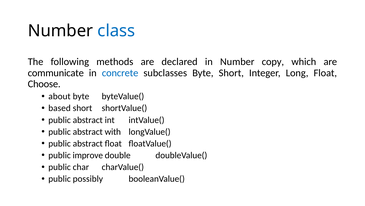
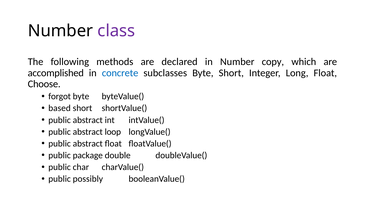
class colour: blue -> purple (116, 31)
communicate: communicate -> accomplished (56, 73)
about: about -> forgot (60, 96)
with: with -> loop (113, 131)
improve: improve -> package (88, 155)
